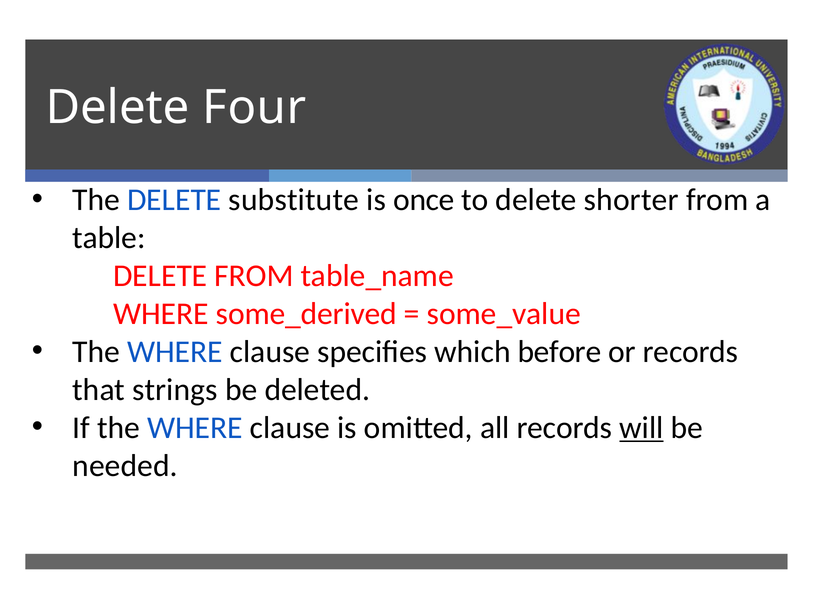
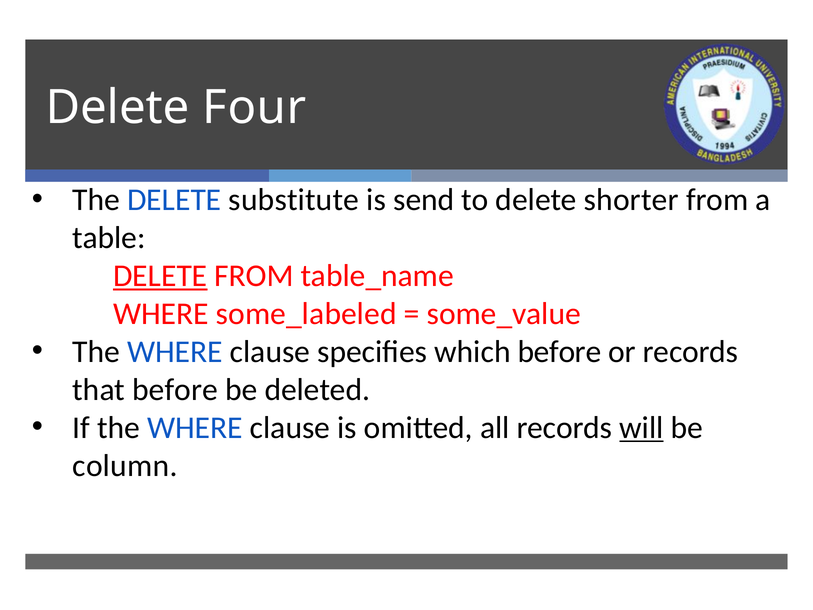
once: once -> send (424, 200)
DELETE underline: none -> present (160, 276)
some_derived: some_derived -> some_labeled (306, 314)
that strings: strings -> before (175, 390)
needed: needed -> column (125, 465)
